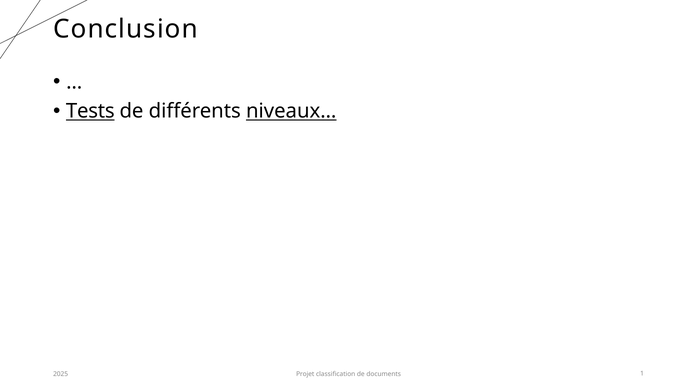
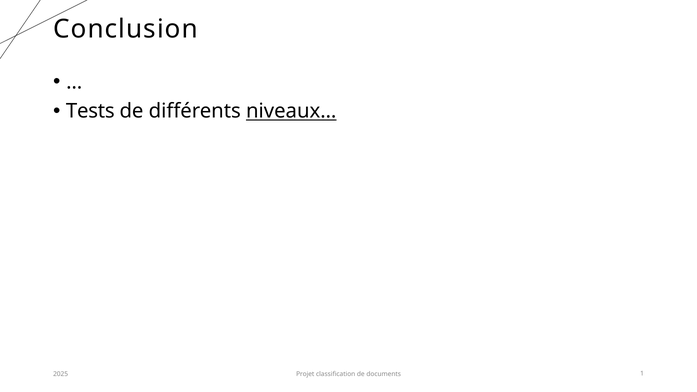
Tests underline: present -> none (90, 111)
